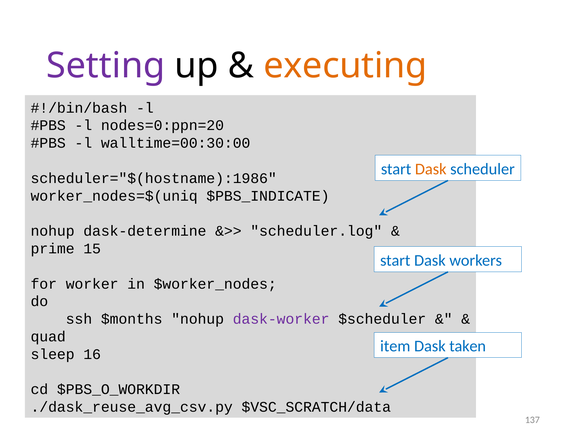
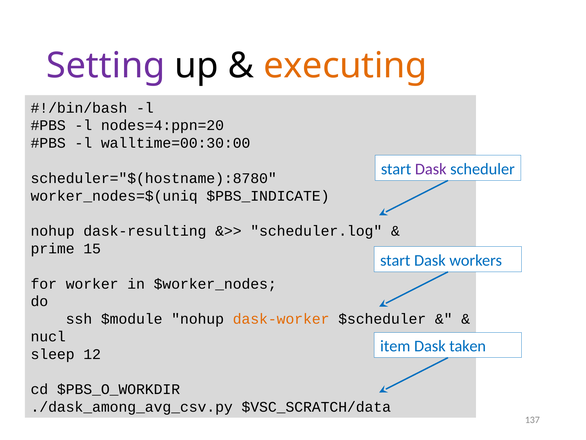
nodes=0:ppn=20: nodes=0:ppn=20 -> nodes=4:ppn=20 (162, 125)
Dask colour: orange -> purple (431, 169)
scheduler="$(hostname):1986: scheduler="$(hostname):1986 -> scheduler="$(hostname):8780 (154, 178)
dask-determine: dask-determine -> dask-resulting (145, 231)
$months: $months -> $module (132, 319)
dask-worker colour: purple -> orange (281, 319)
quad: quad -> nucl (48, 336)
16: 16 -> 12 (92, 354)
./dask_reuse_avg_csv.py: ./dask_reuse_avg_csv.py -> ./dask_among_avg_csv.py (132, 407)
